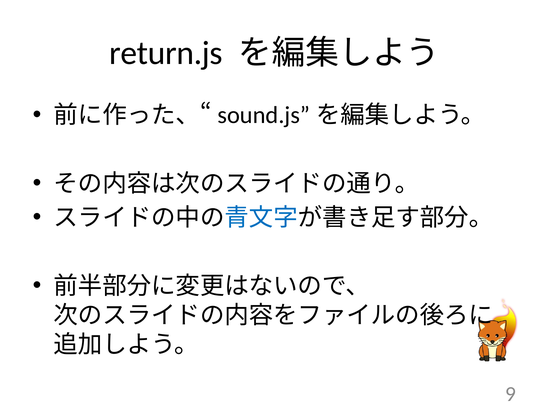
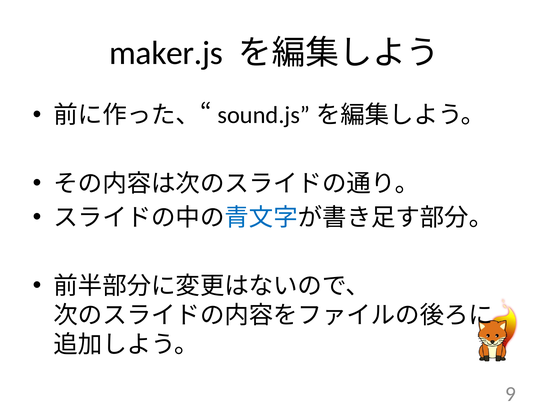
return.js: return.js -> maker.js (166, 53)
